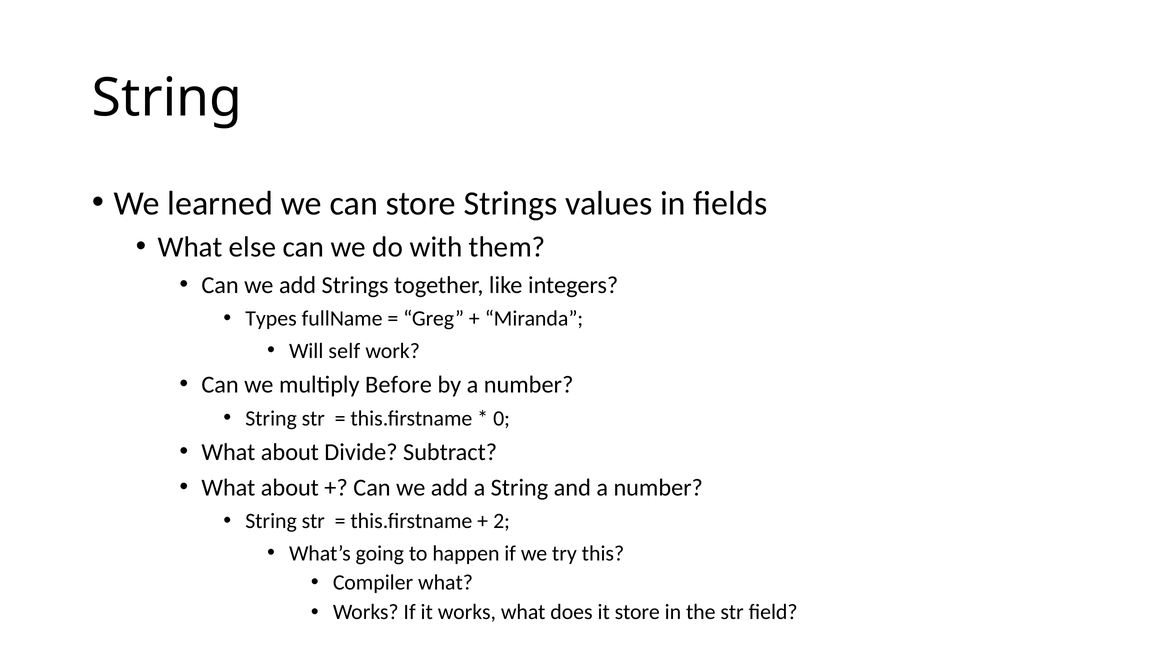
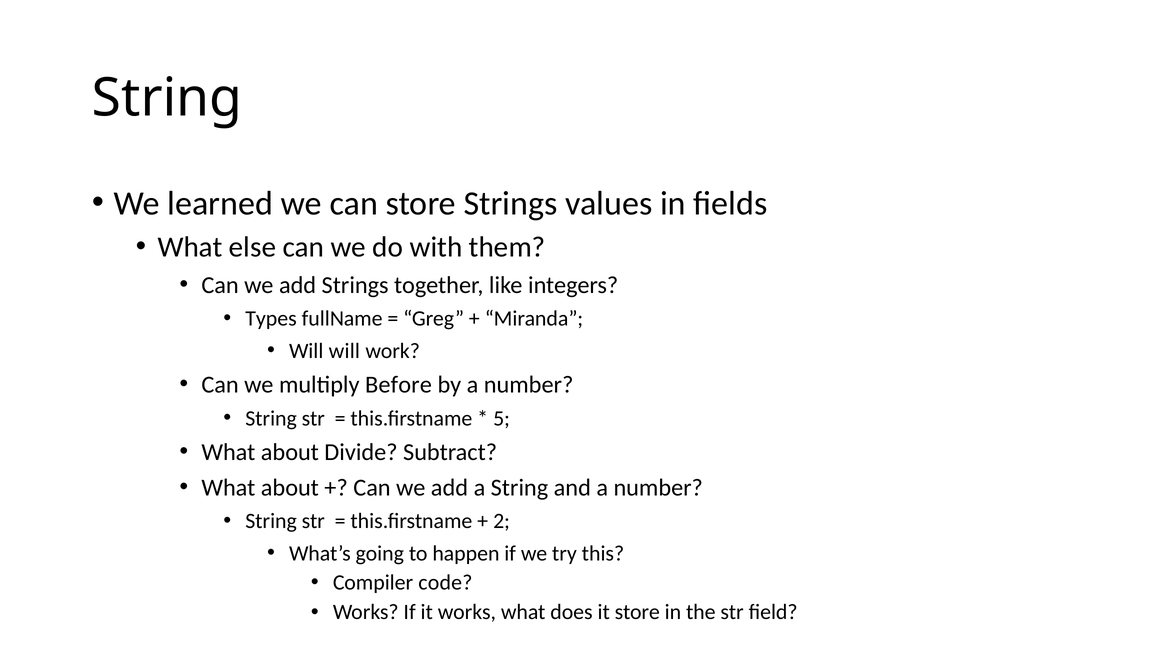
Will self: self -> will (344, 351)
0: 0 -> 5 (502, 418)
Compiler what: what -> code (445, 583)
